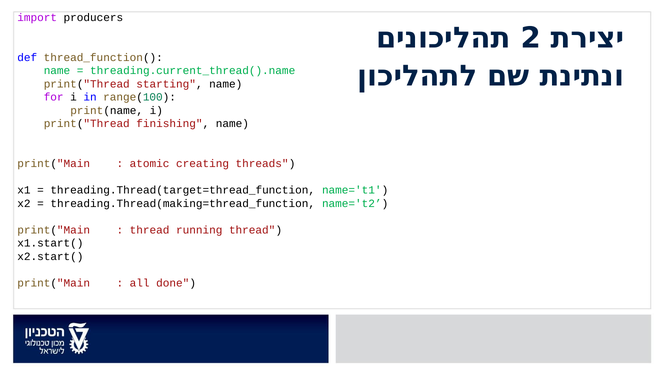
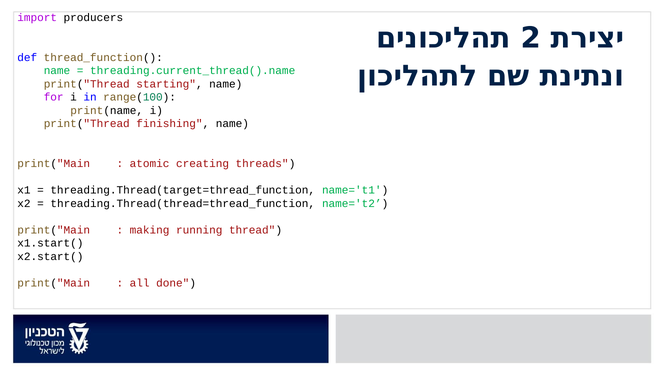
threading.Thread(making=thread_function: threading.Thread(making=thread_function -> threading.Thread(thread=thread_function (183, 204)
thread: thread -> making (150, 230)
